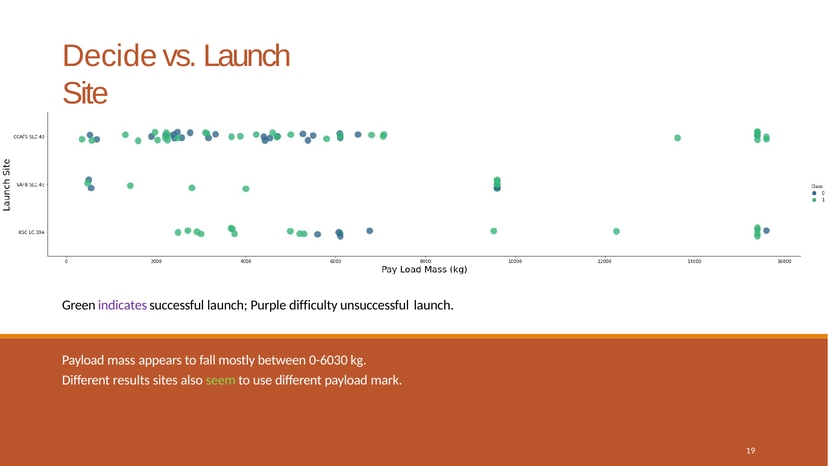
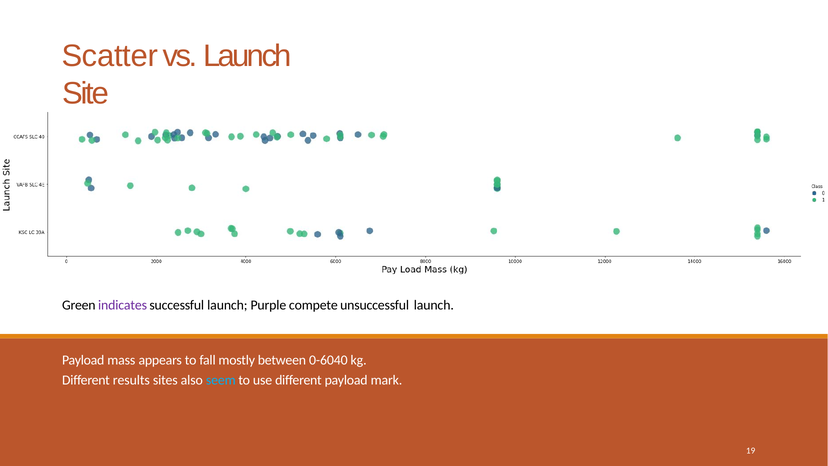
Decide: Decide -> Scatter (110, 56)
difficulty: difficulty -> compete (313, 305)
0-6030: 0-6030 -> 0-6040 (328, 360)
seem colour: light green -> light blue (221, 380)
